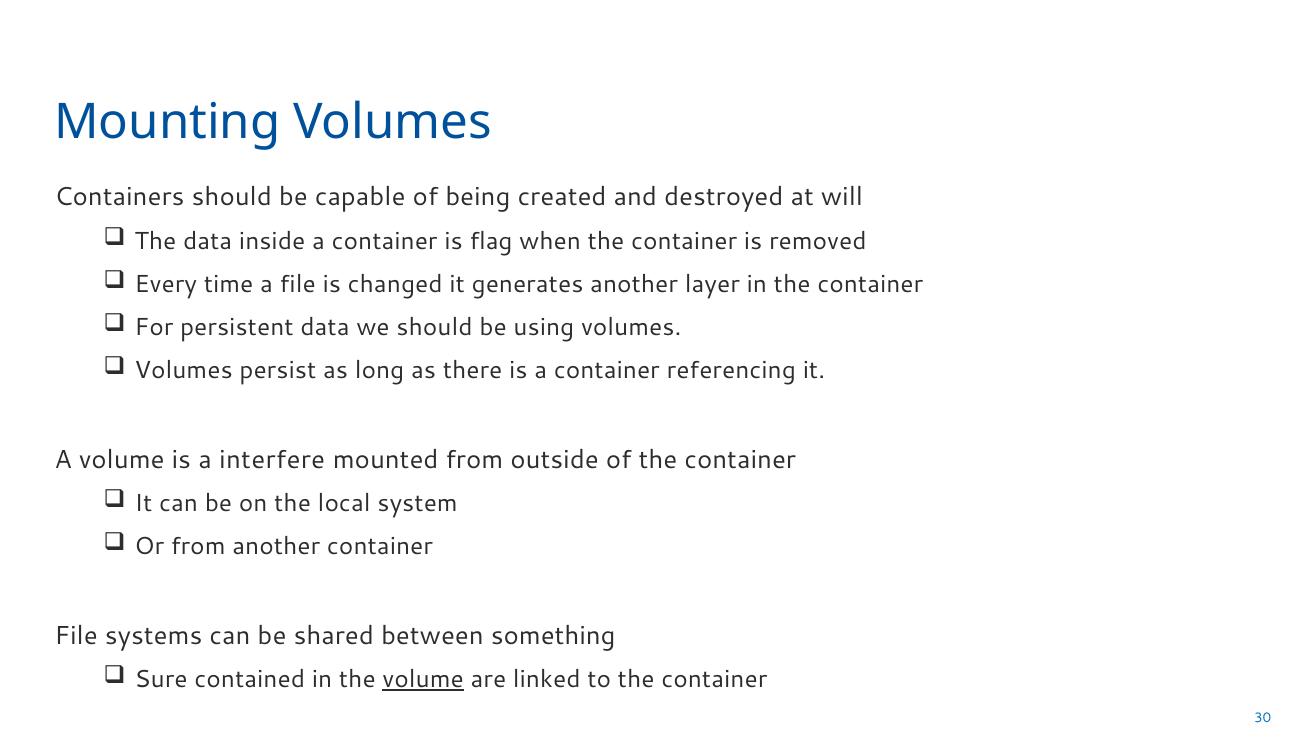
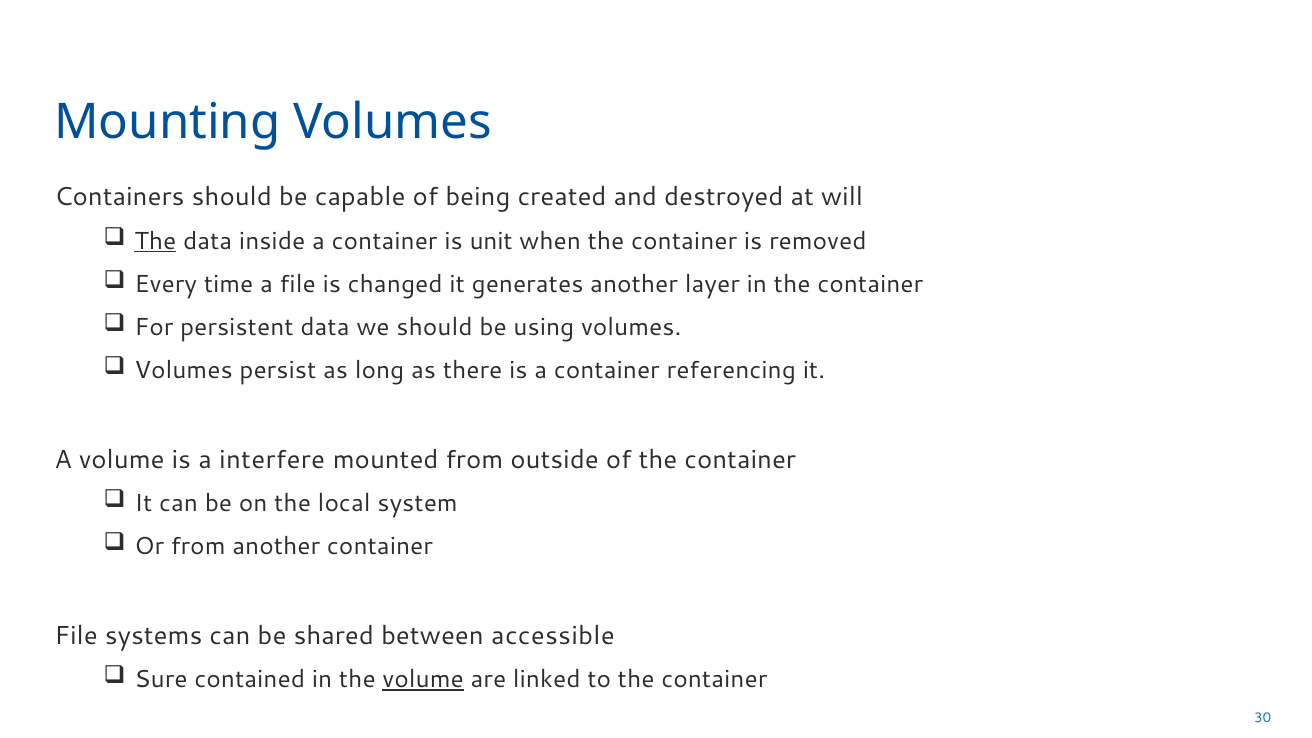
The underline: none -> present (155, 241)
flag: flag -> unit (491, 241)
something: something -> accessible (553, 636)
